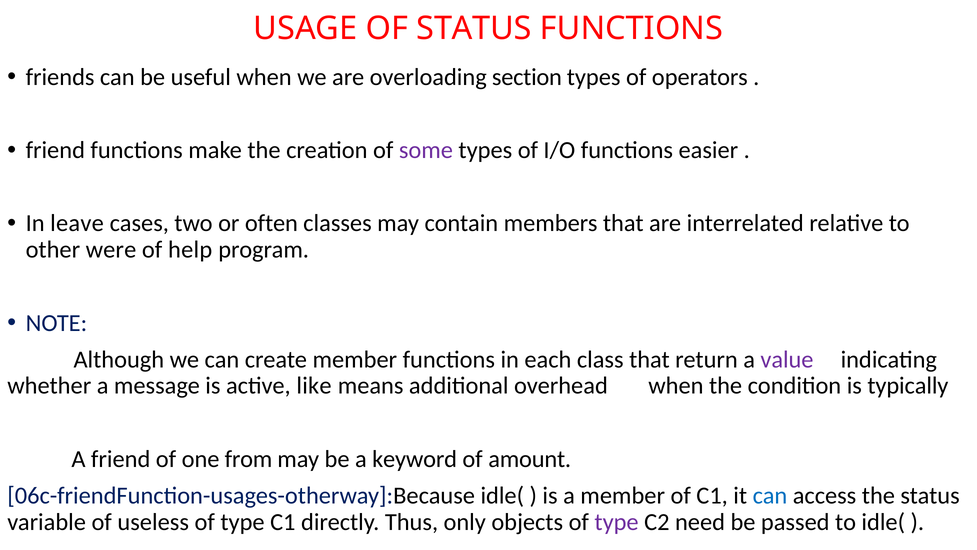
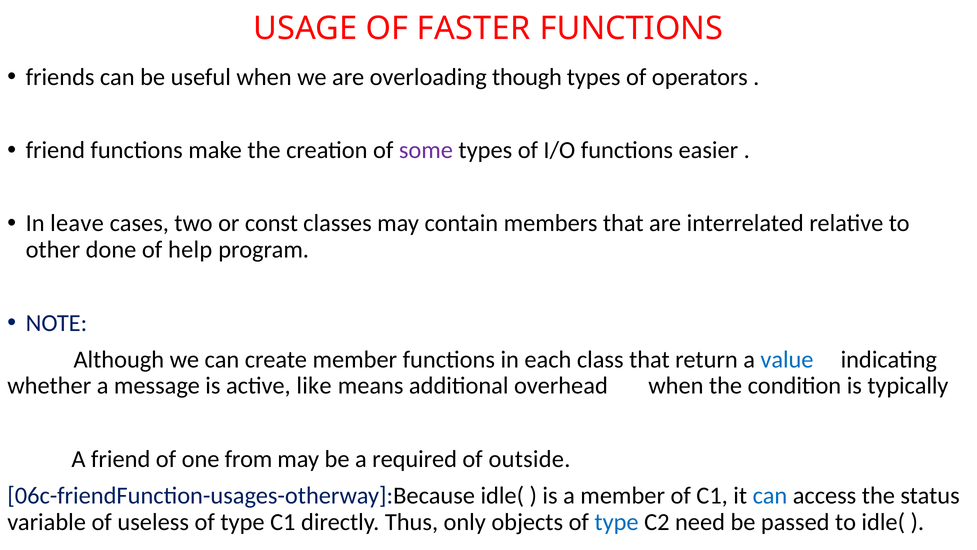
OF STATUS: STATUS -> FASTER (474, 29)
section: section -> though (527, 77)
often: often -> const (271, 223)
were: were -> done (111, 250)
value colour: purple -> blue (787, 359)
keyword: keyword -> required (415, 459)
amount: amount -> outside (529, 459)
type colour: purple -> blue (617, 522)
